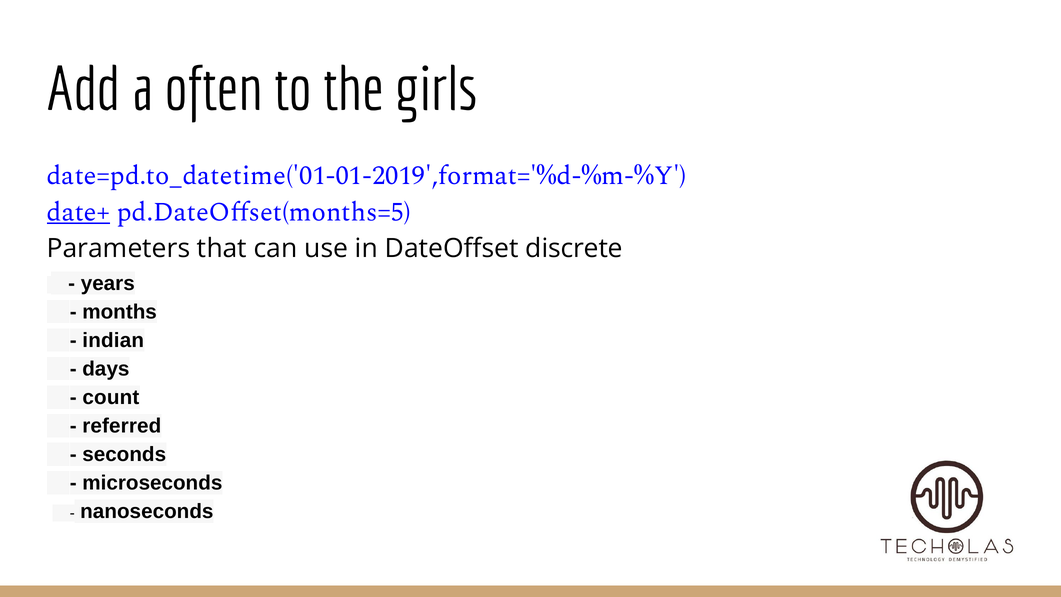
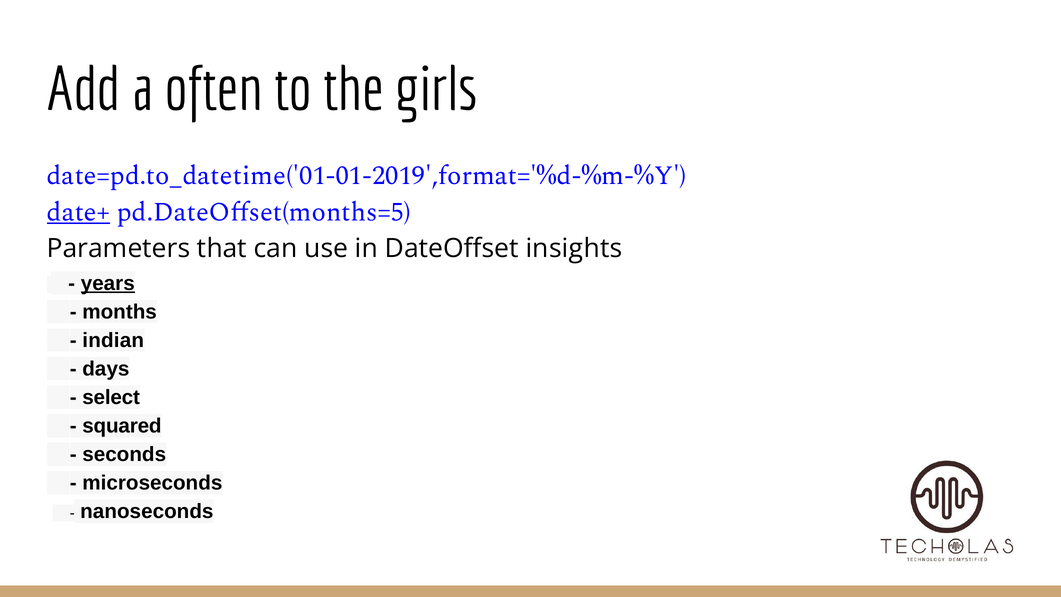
discrete: discrete -> insights (574, 248)
years underline: none -> present (108, 283)
count: count -> select (111, 397)
referred: referred -> squared (122, 426)
